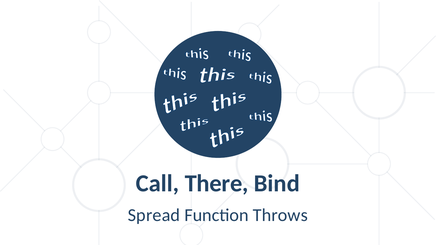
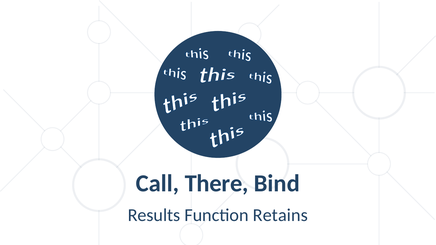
Spread: Spread -> Results (154, 215)
Throws: Throws -> Retains (280, 215)
